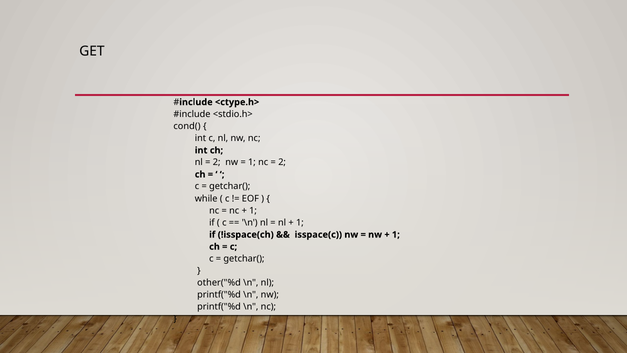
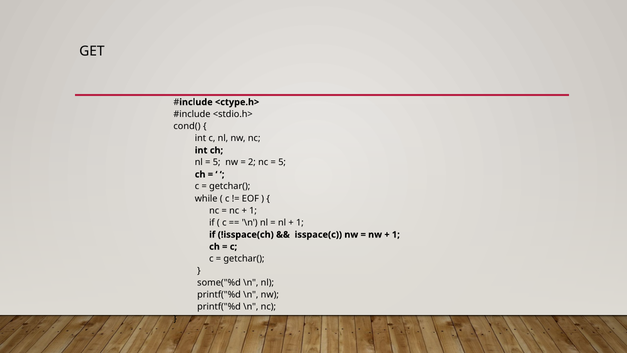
2: 2 -> 5 (217, 162)
1: 1 -> 2 (252, 162)
2: 2 -> 5 (282, 162)
other("%d: other("%d -> some("%d (219, 283)
